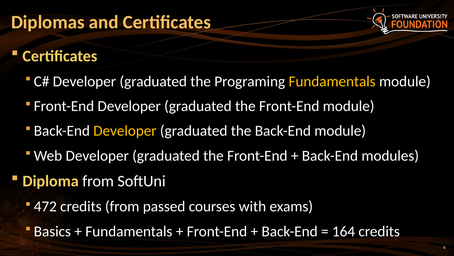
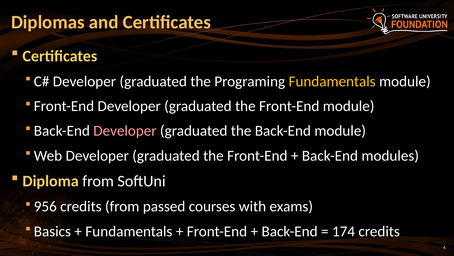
Developer colour: yellow -> pink (125, 131)
472: 472 -> 956 (45, 206)
164: 164 -> 174 (344, 231)
